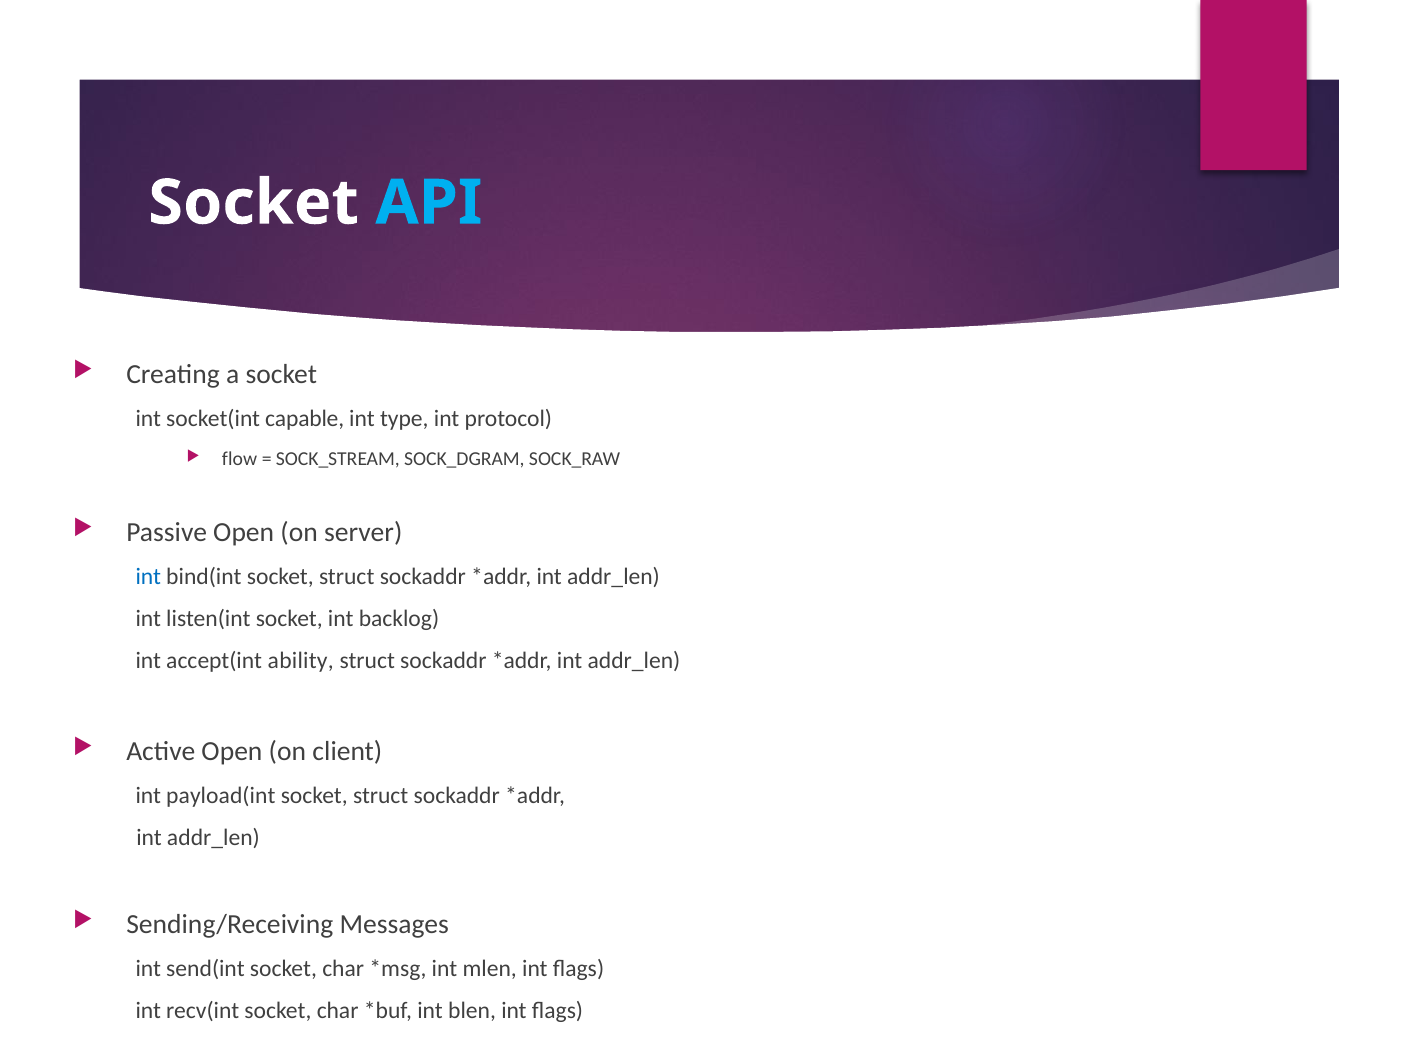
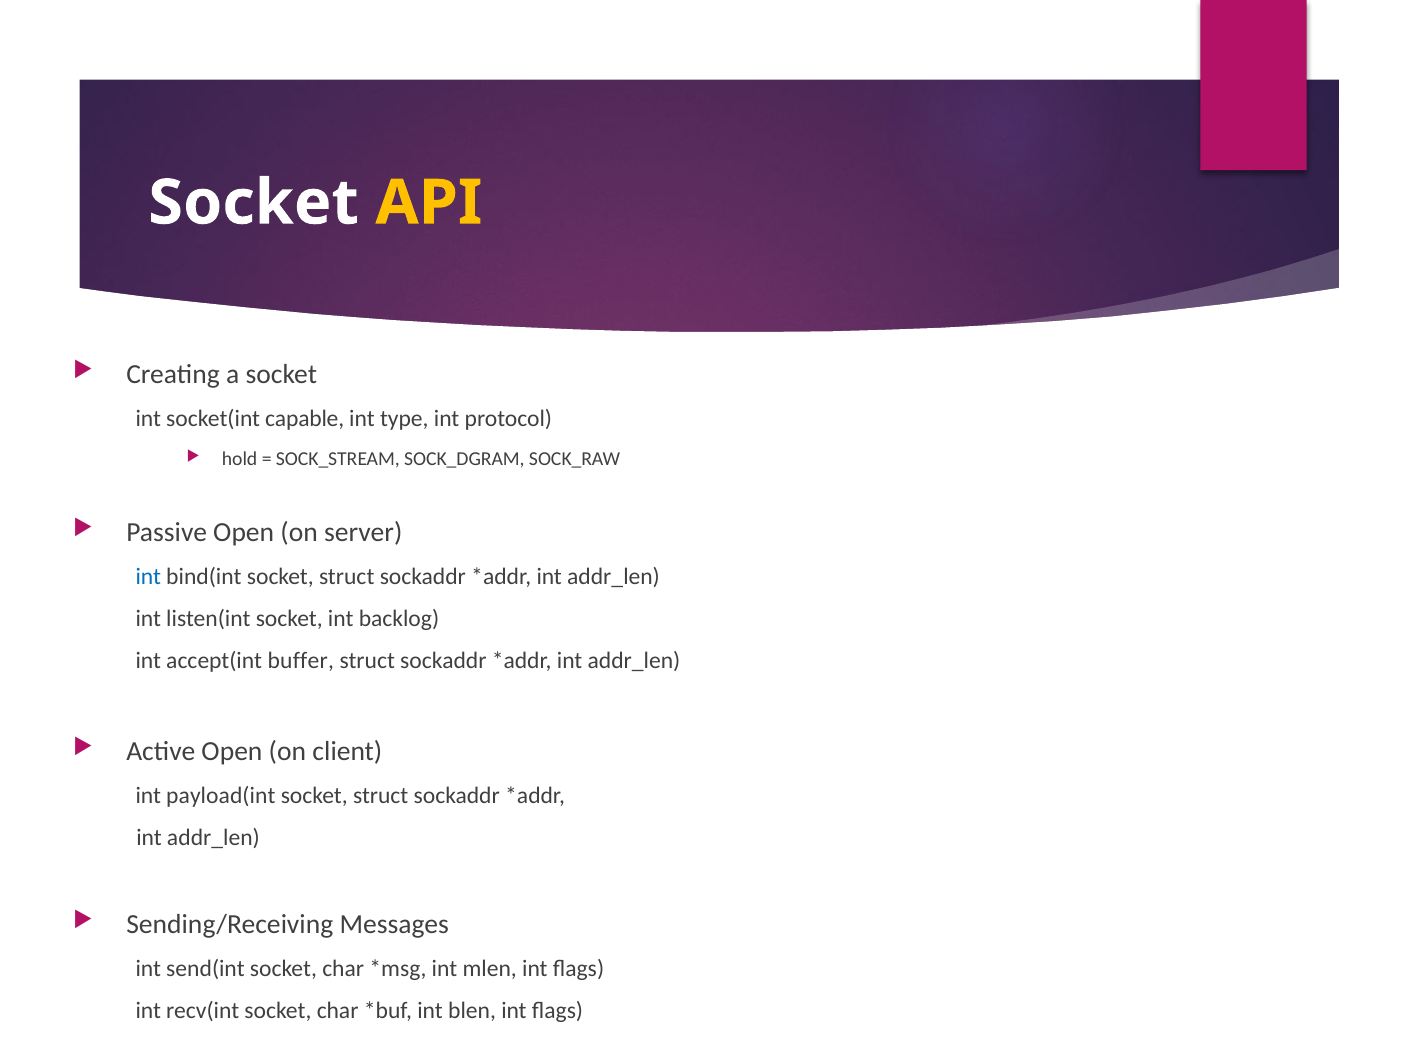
API colour: light blue -> yellow (429, 203)
flow: flow -> hold (240, 459)
ability: ability -> buffer (301, 662)
